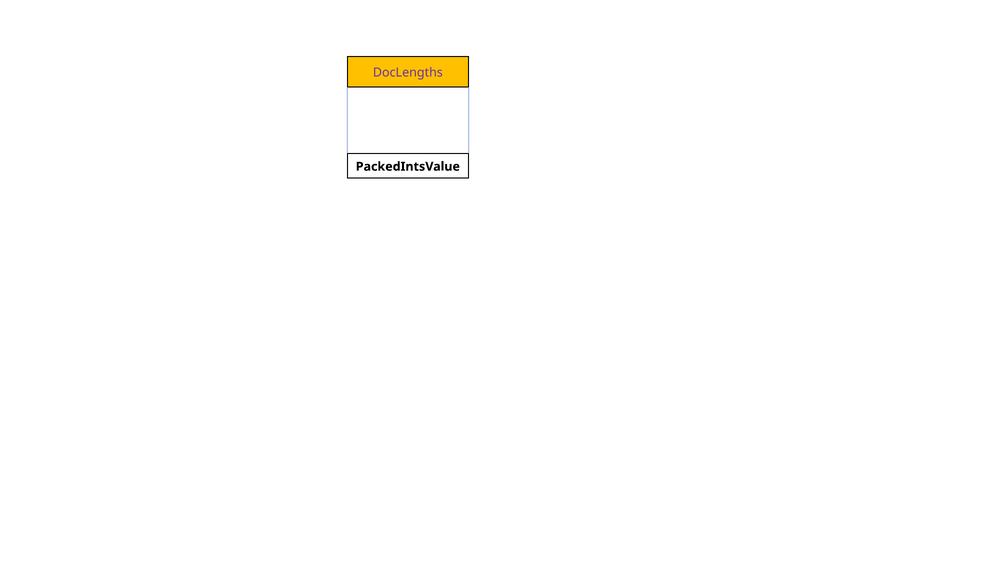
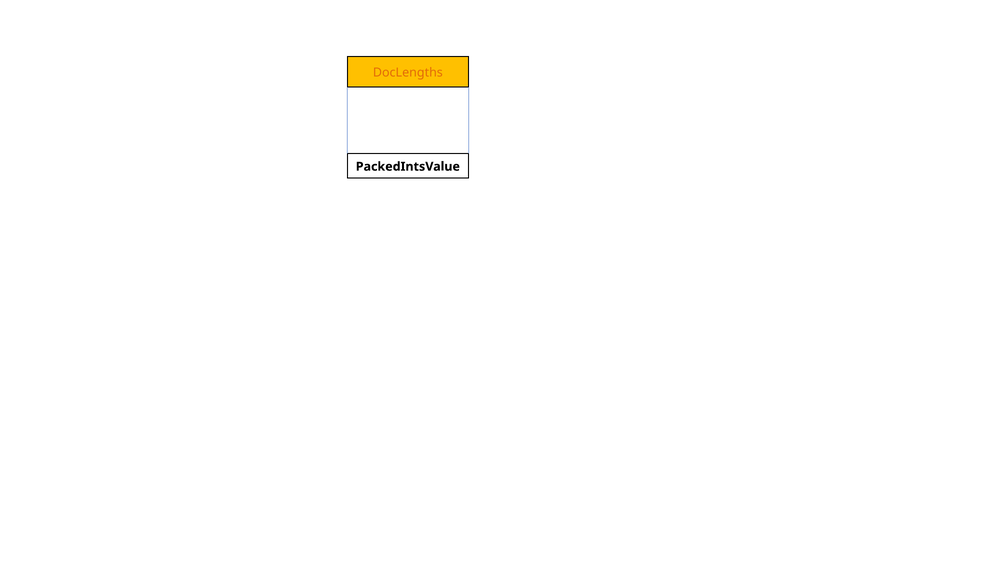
DocLengths colour: purple -> orange (408, 72)
